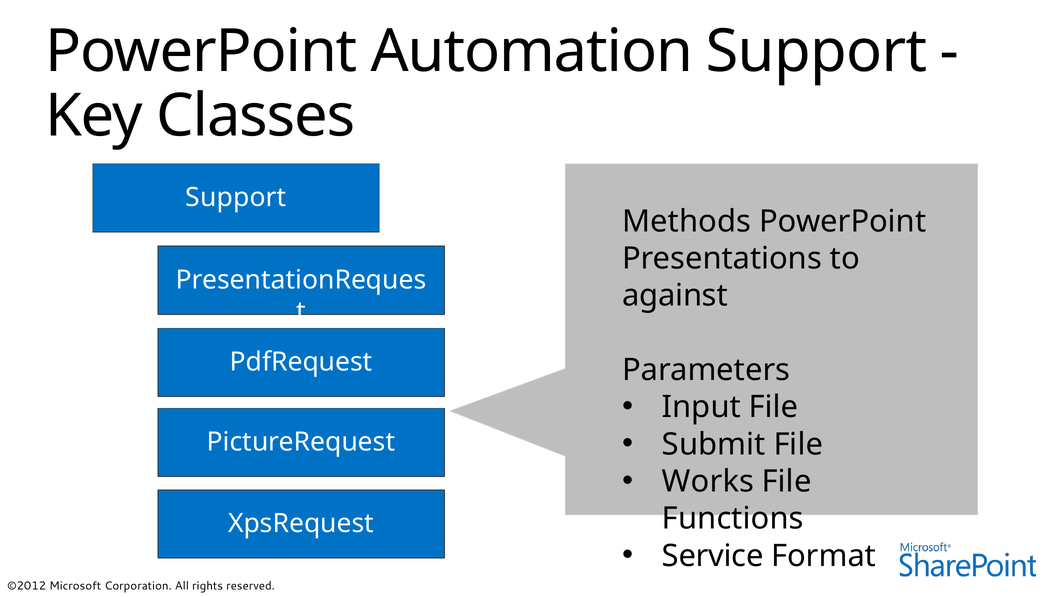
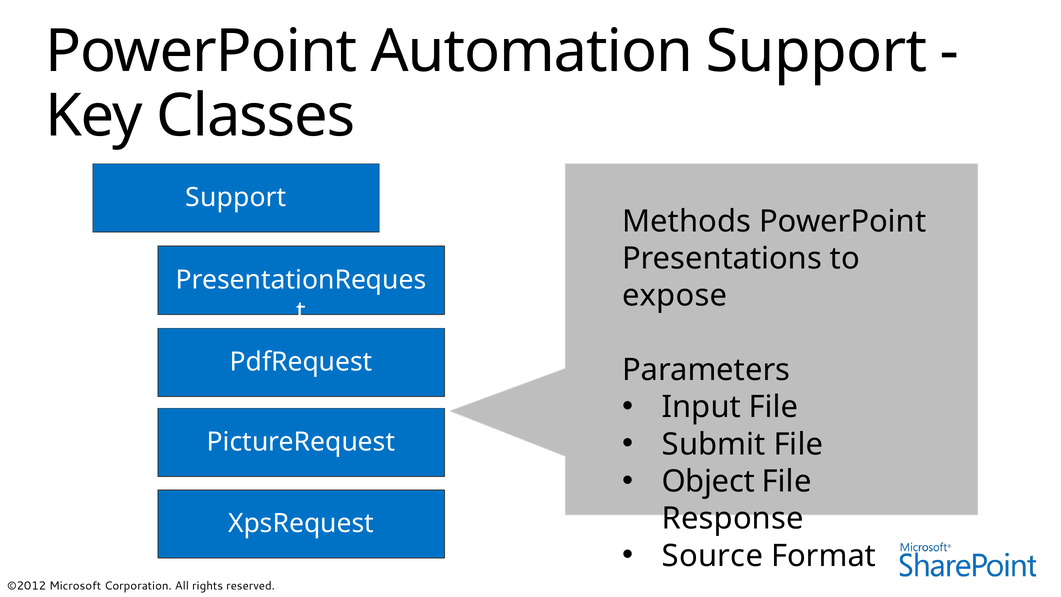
against: against -> expose (675, 296)
Works: Works -> Object (708, 482)
Functions: Functions -> Response (733, 519)
Service: Service -> Source (712, 556)
